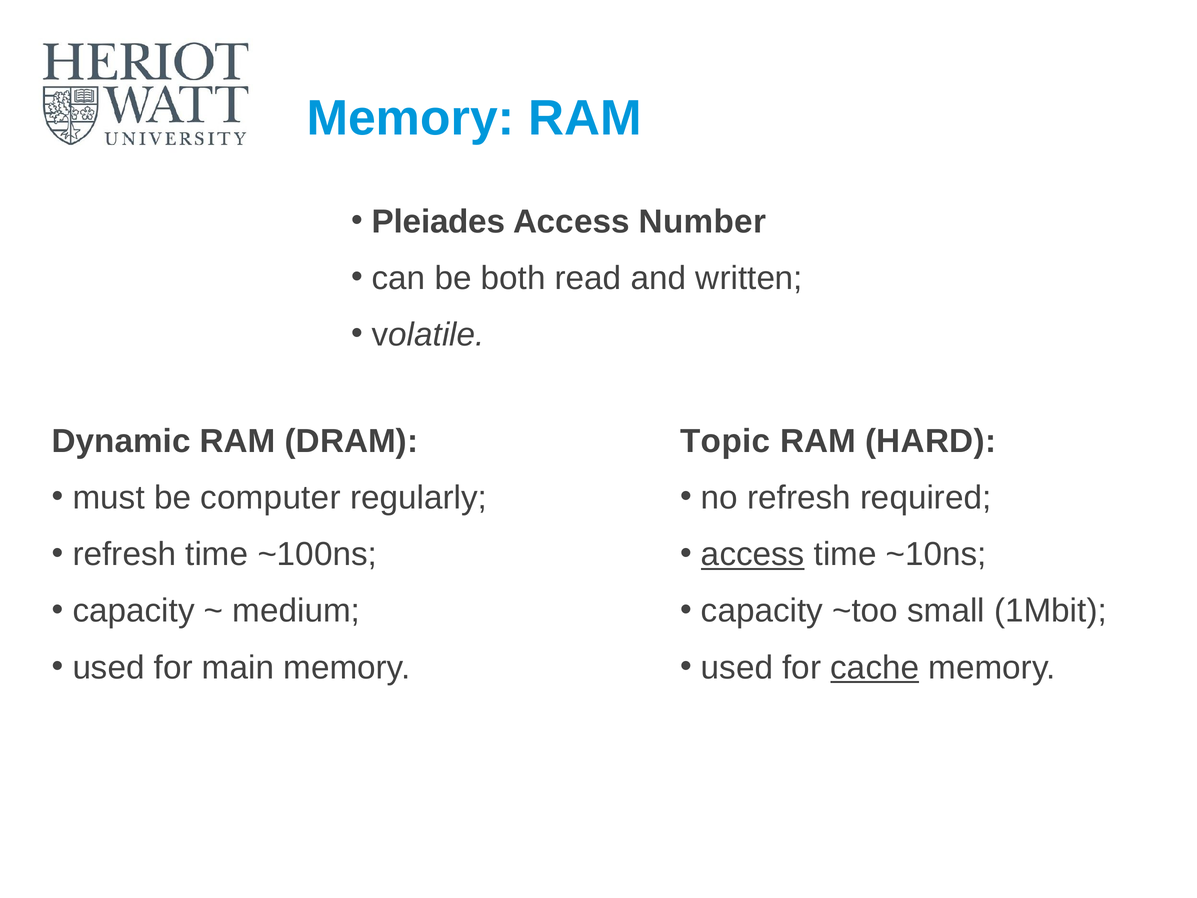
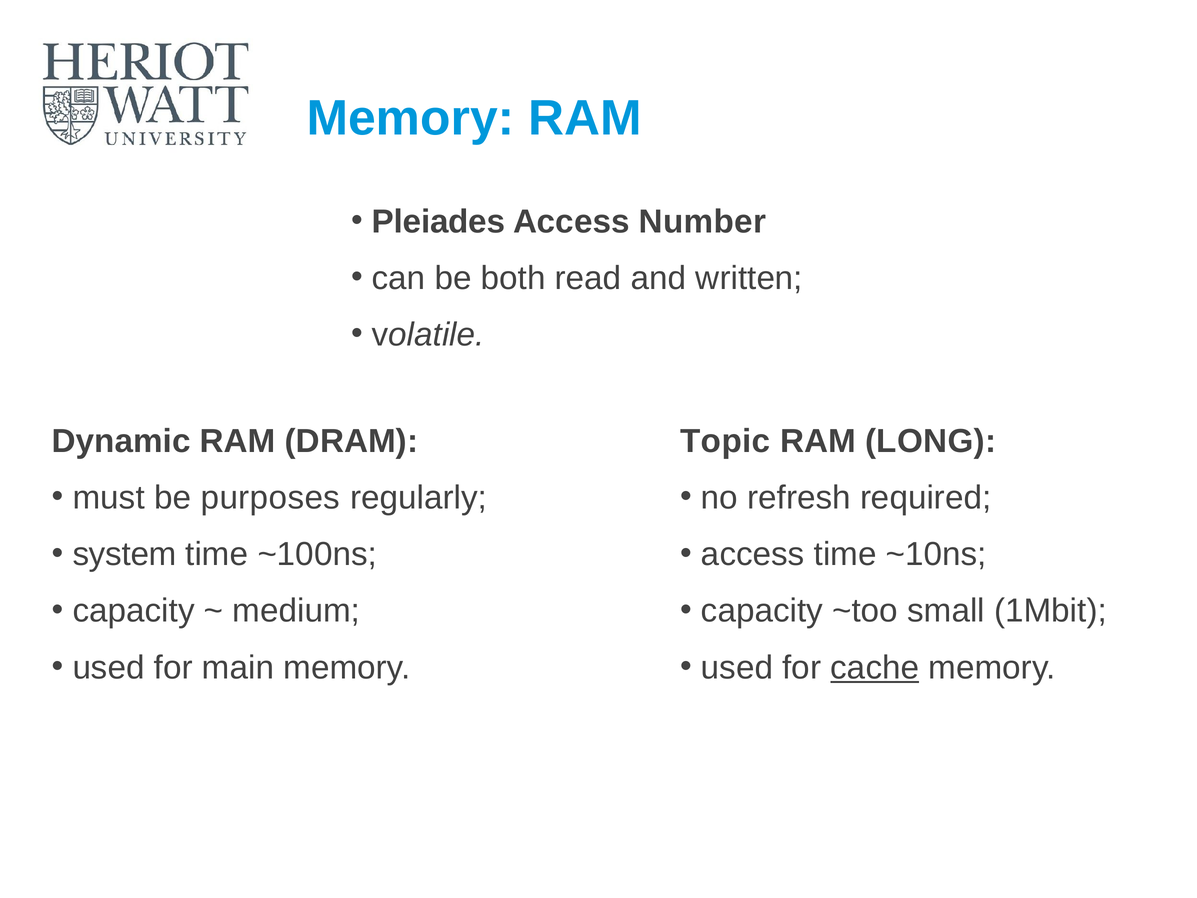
HARD: HARD -> LONG (931, 441)
computer: computer -> purposes (270, 498)
refresh: refresh -> system (125, 554)
access underline: present -> none (753, 554)
